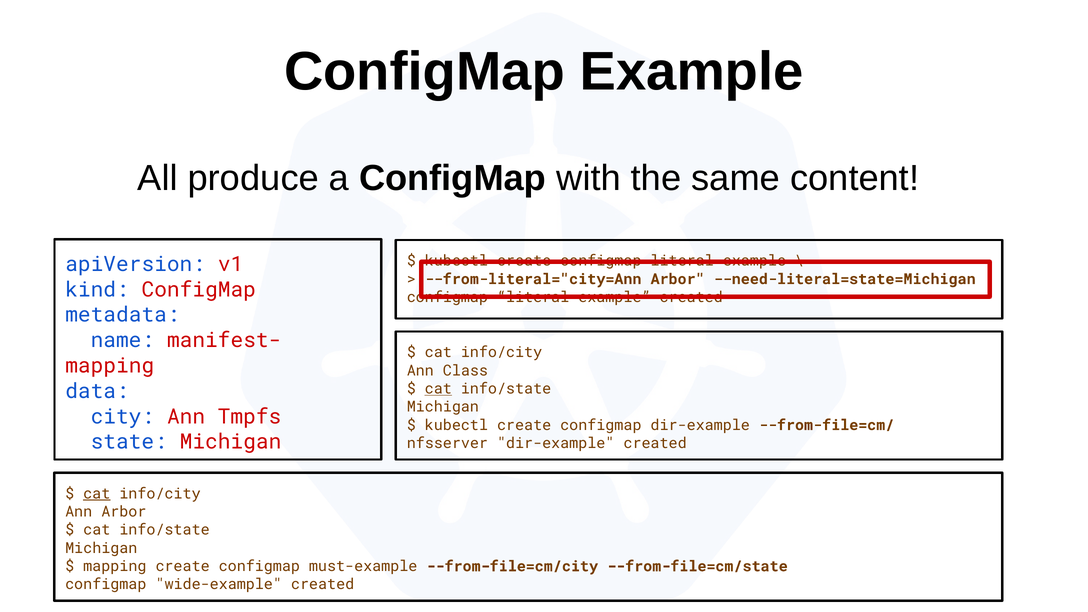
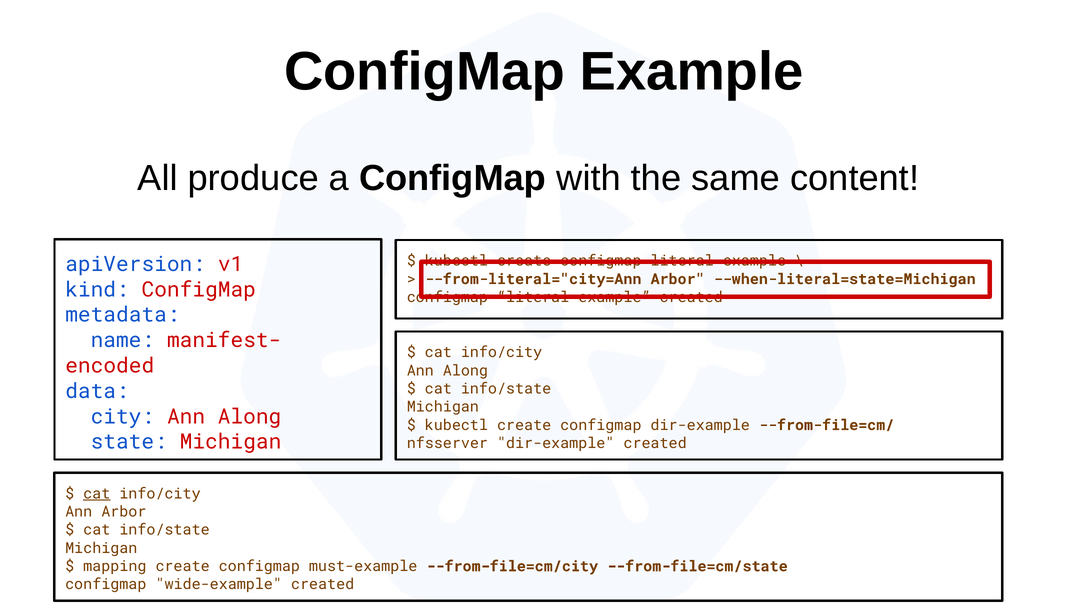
--need-literal=state=Michigan: --need-literal=state=Michigan -> --when-literal=state=Michigan (845, 279)
mapping: mapping -> encoded (110, 366)
Class: Class -> Along (465, 371)
cat underline: present -> none (438, 389)
city Ann Tmpfs: Tmpfs -> Along (250, 417)
